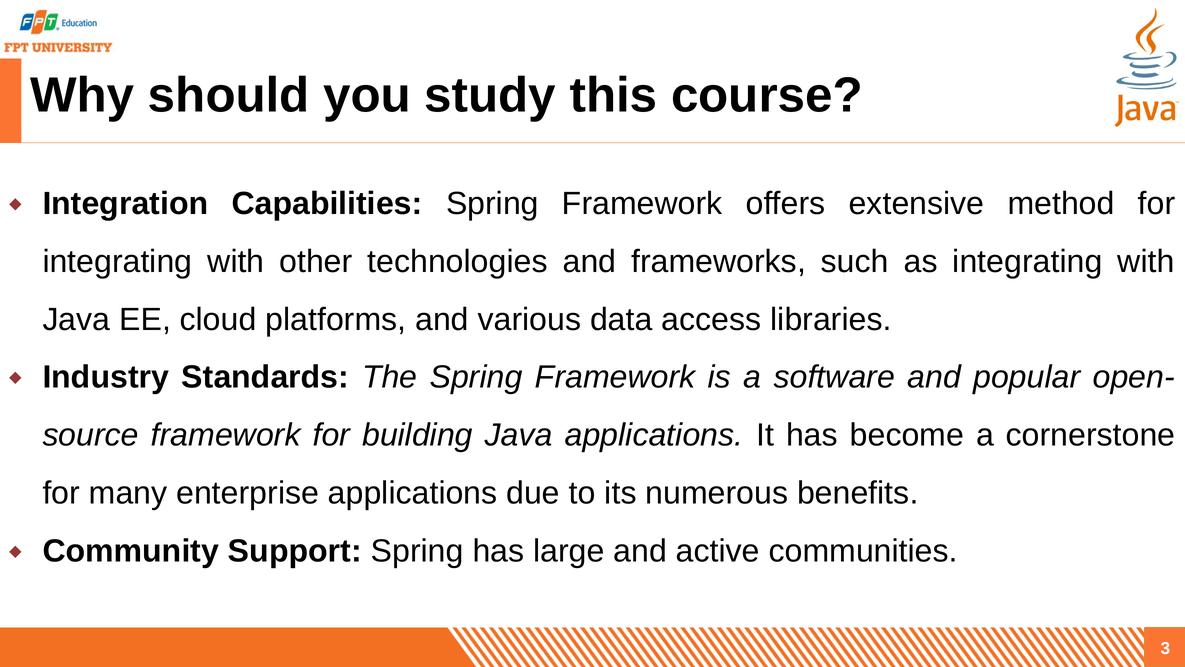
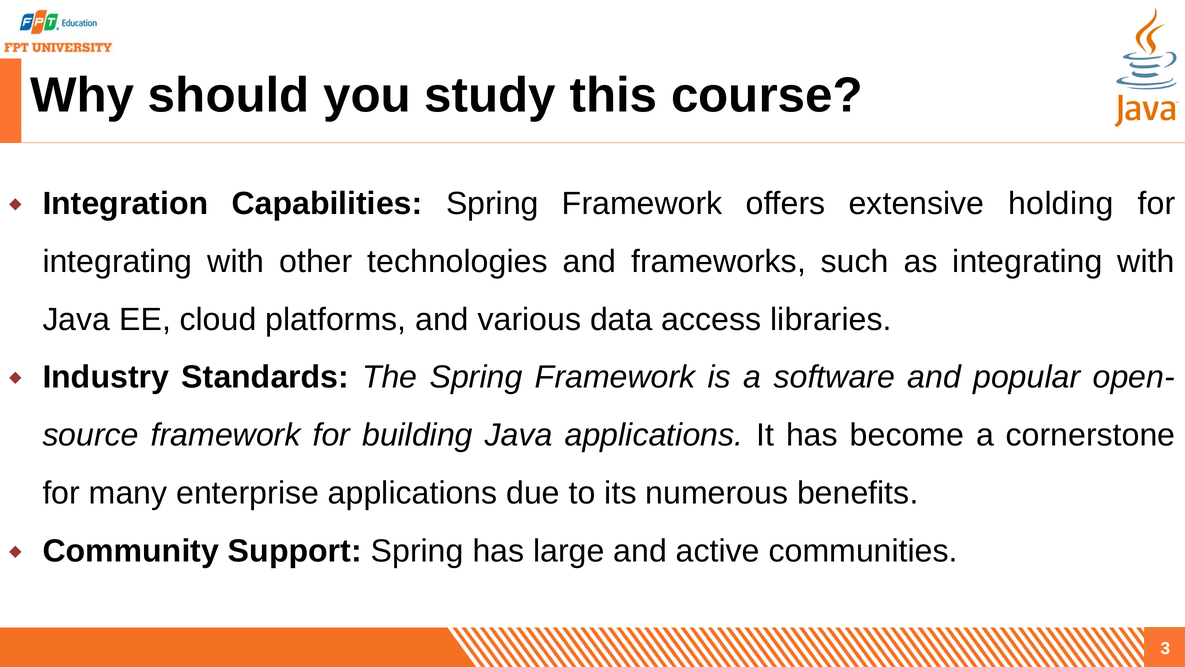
method: method -> holding (1061, 203)
